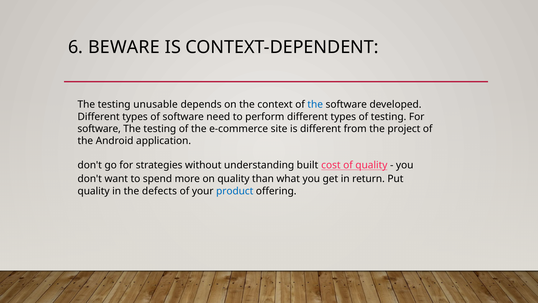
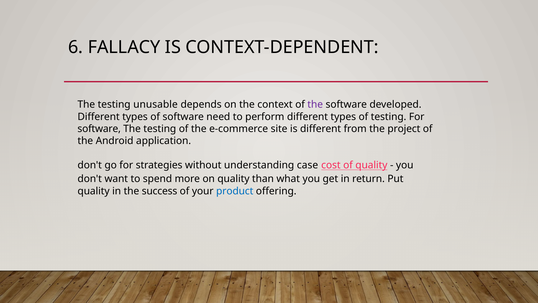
BEWARE: BEWARE -> FALLACY (124, 47)
the colour: blue -> purple (315, 104)
built: built -> case (308, 165)
defects: defects -> success (160, 191)
